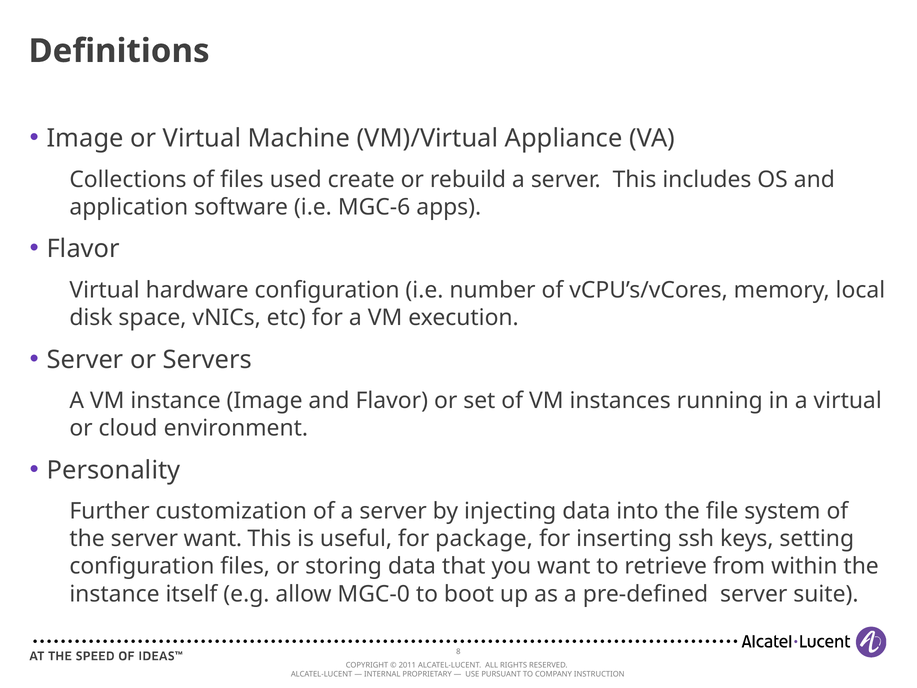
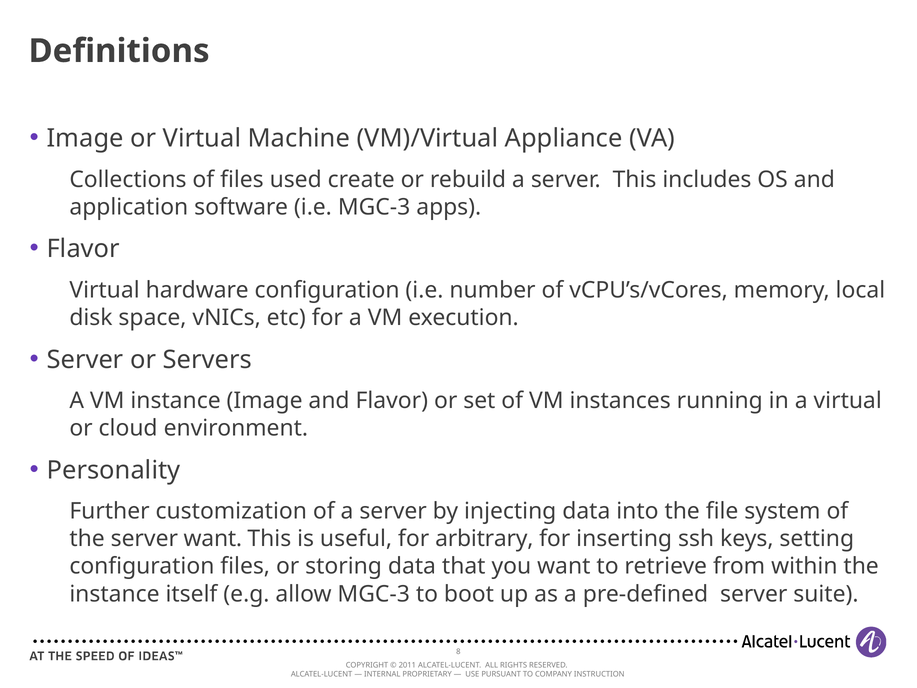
i.e MGC-6: MGC-6 -> MGC-3 (374, 207)
package: package -> arbitrary (484, 539)
allow MGC-0: MGC-0 -> MGC-3 (374, 594)
